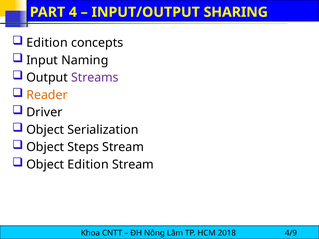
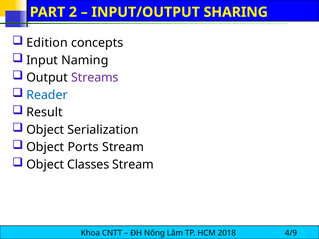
4: 4 -> 2 (73, 12)
Reader colour: orange -> blue (47, 95)
Driver: Driver -> Result (44, 112)
Steps: Steps -> Ports (83, 147)
Object Edition: Edition -> Classes (88, 165)
